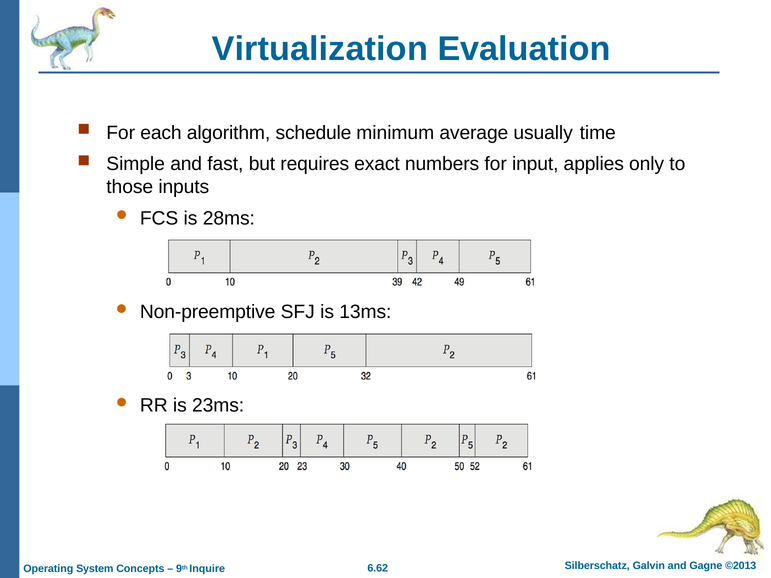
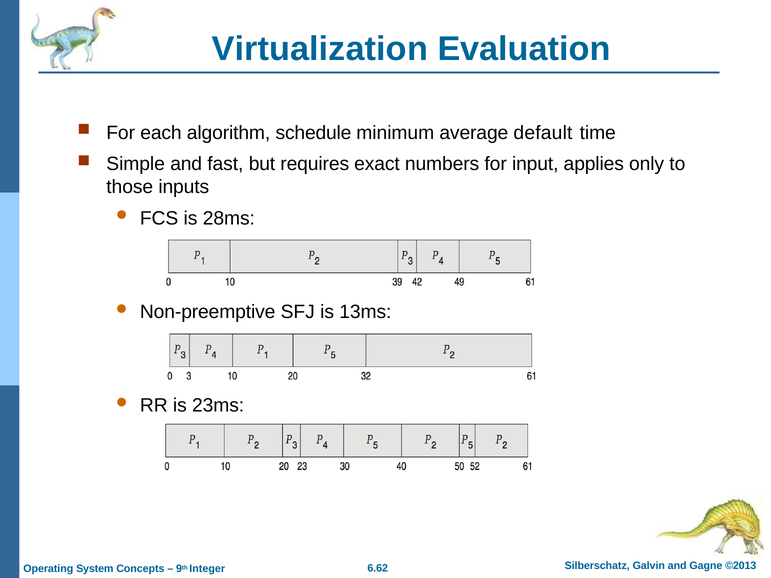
usually: usually -> default (543, 133)
Inquire: Inquire -> Integer (207, 569)
